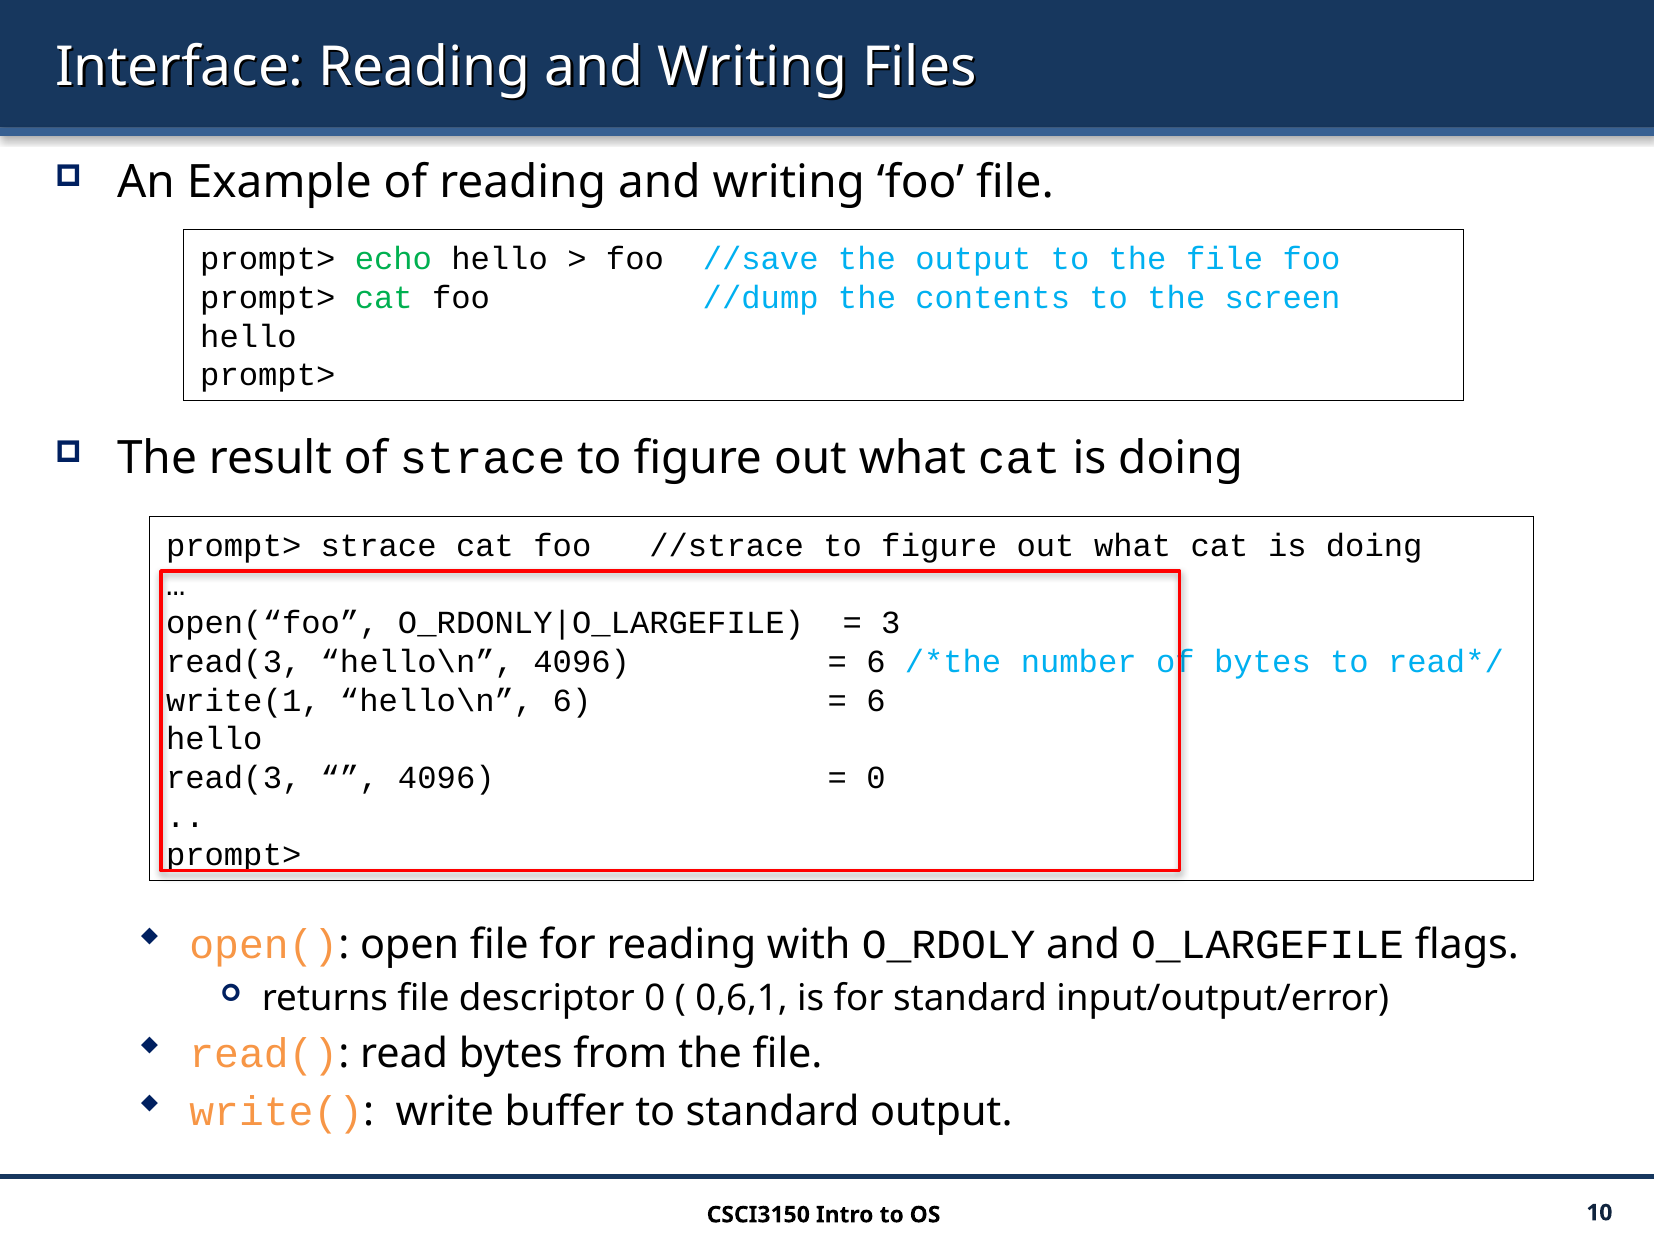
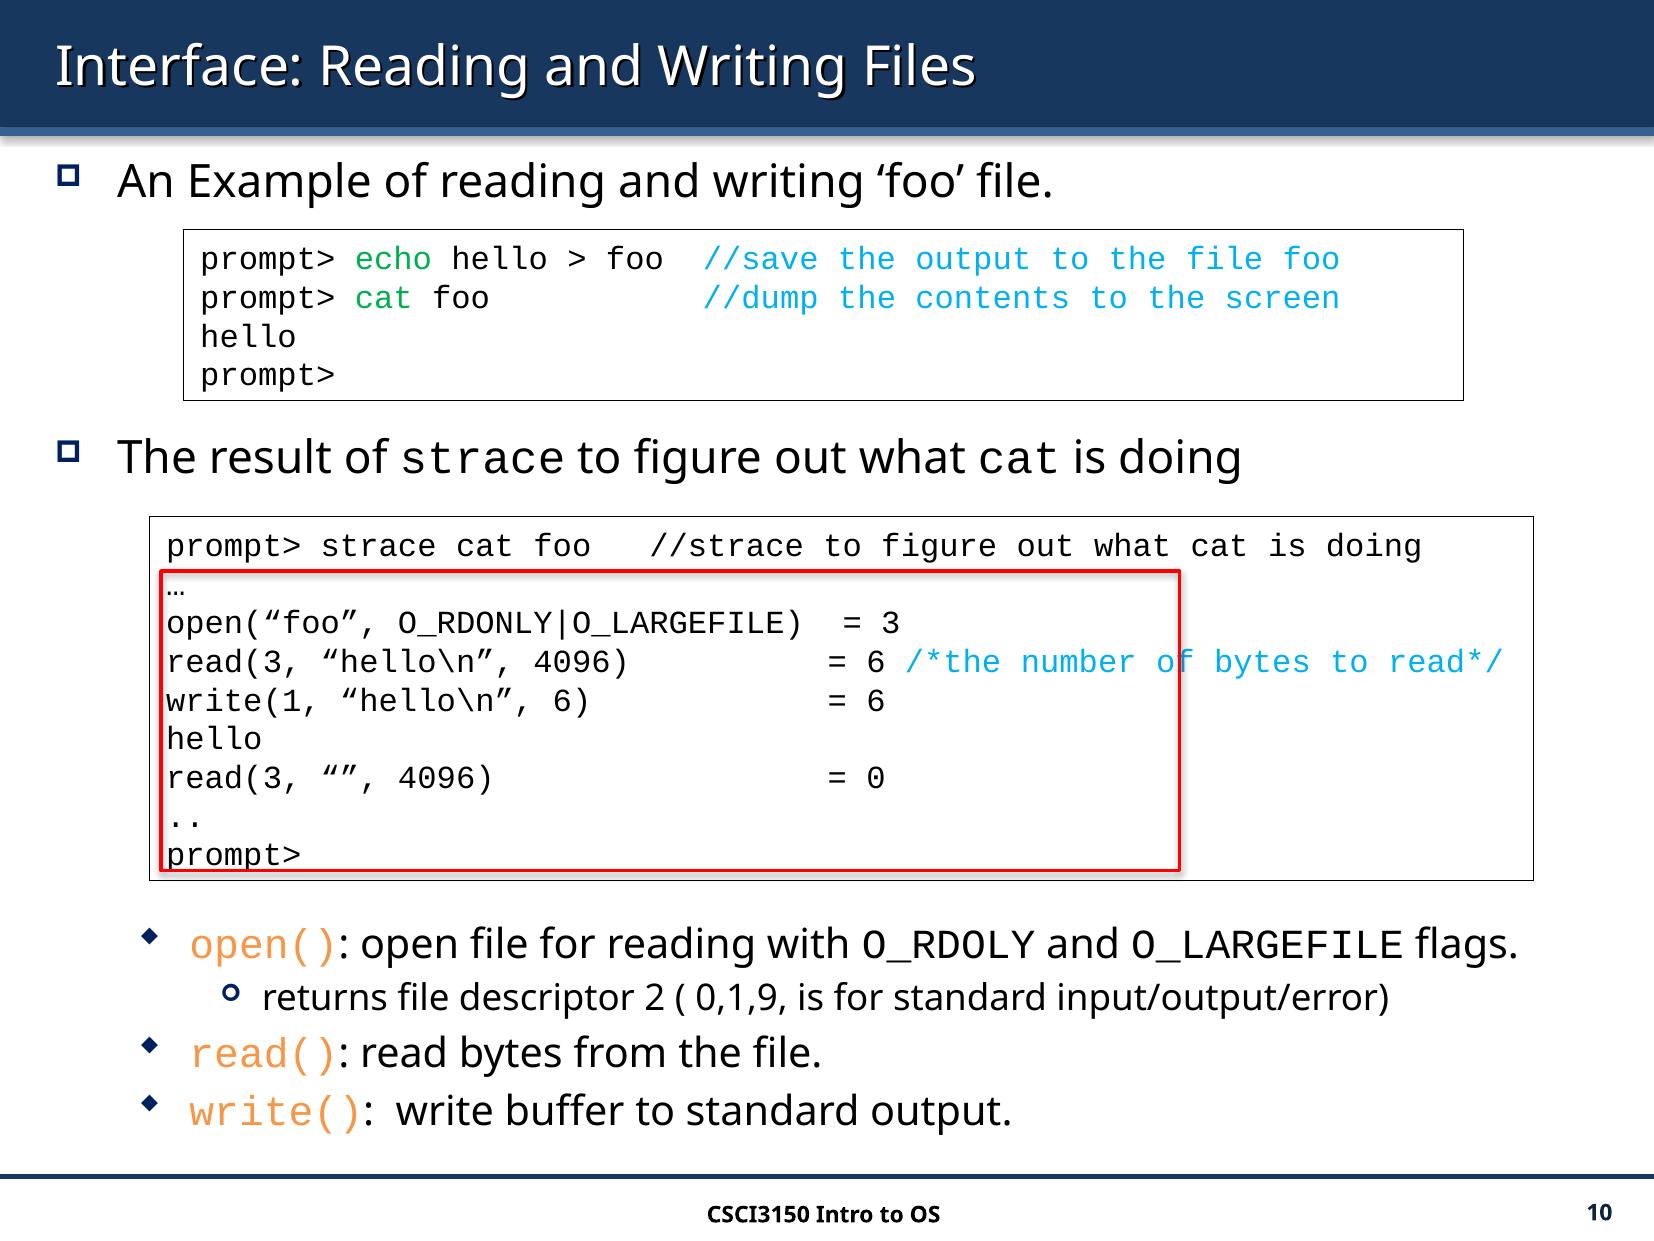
descriptor 0: 0 -> 2 (655, 998)
0,6,1: 0,6,1 -> 0,1,9 (742, 998)
